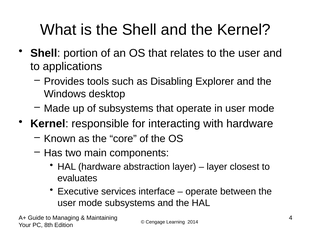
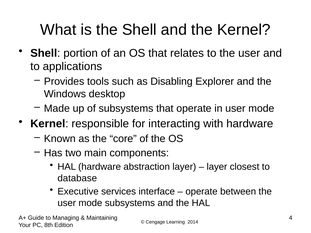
evaluates: evaluates -> database (77, 178)
